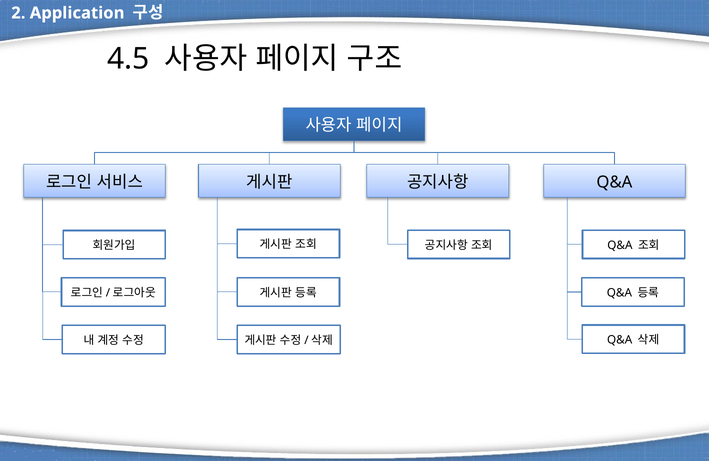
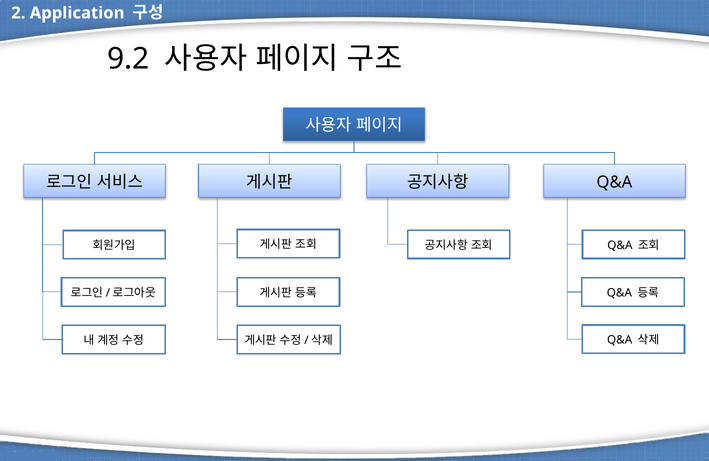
4.5: 4.5 -> 9.2 (128, 59)
